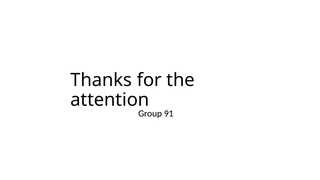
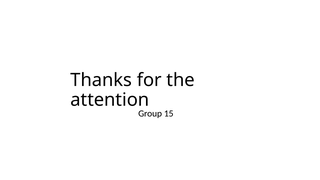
91: 91 -> 15 (169, 114)
